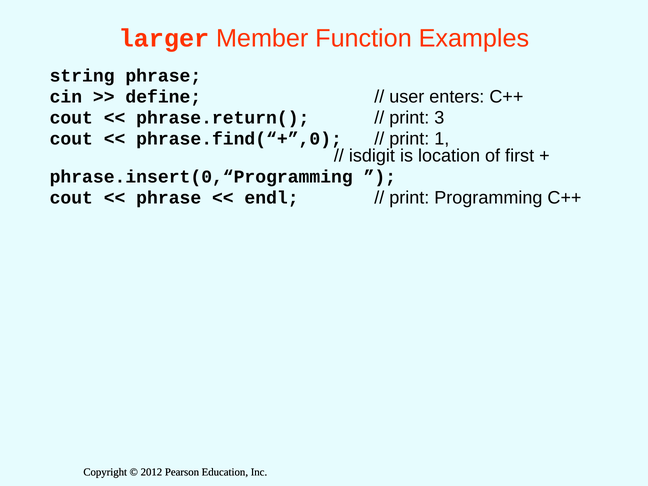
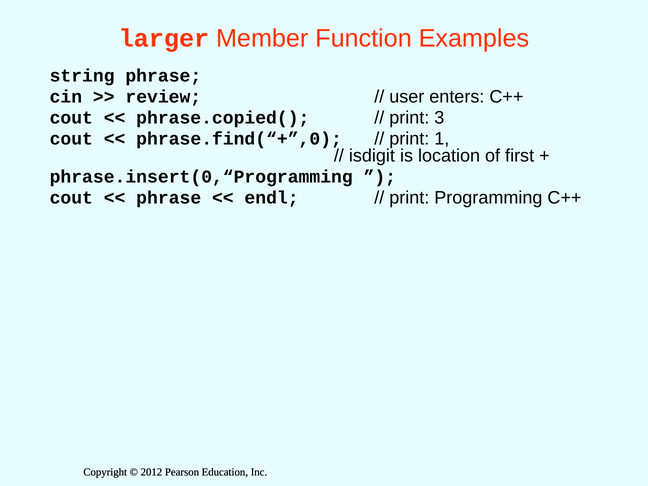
define: define -> review (163, 97)
phrase.return(: phrase.return( -> phrase.copied( (223, 118)
